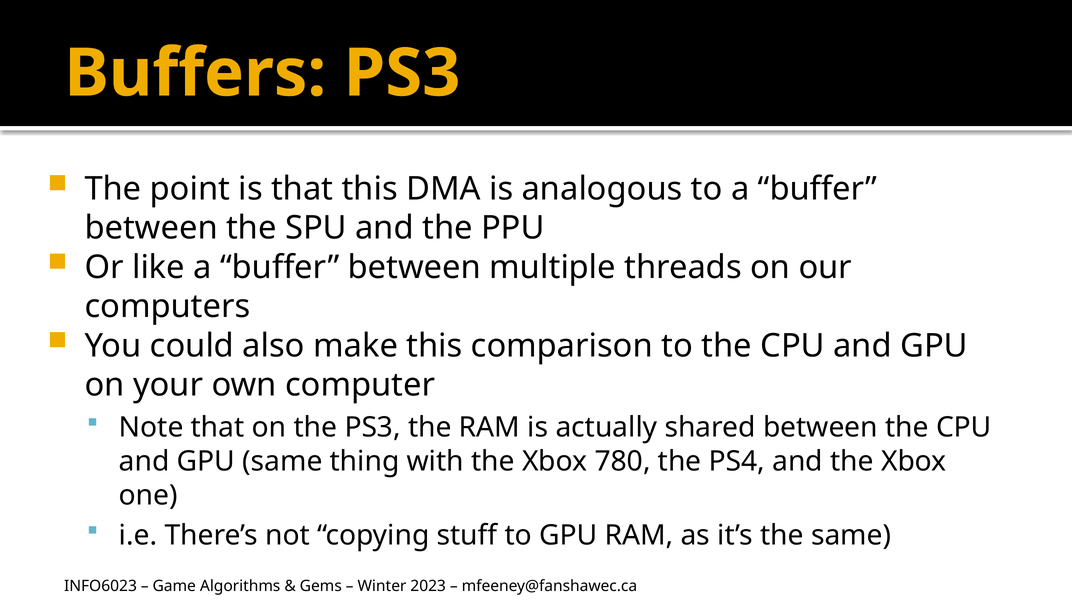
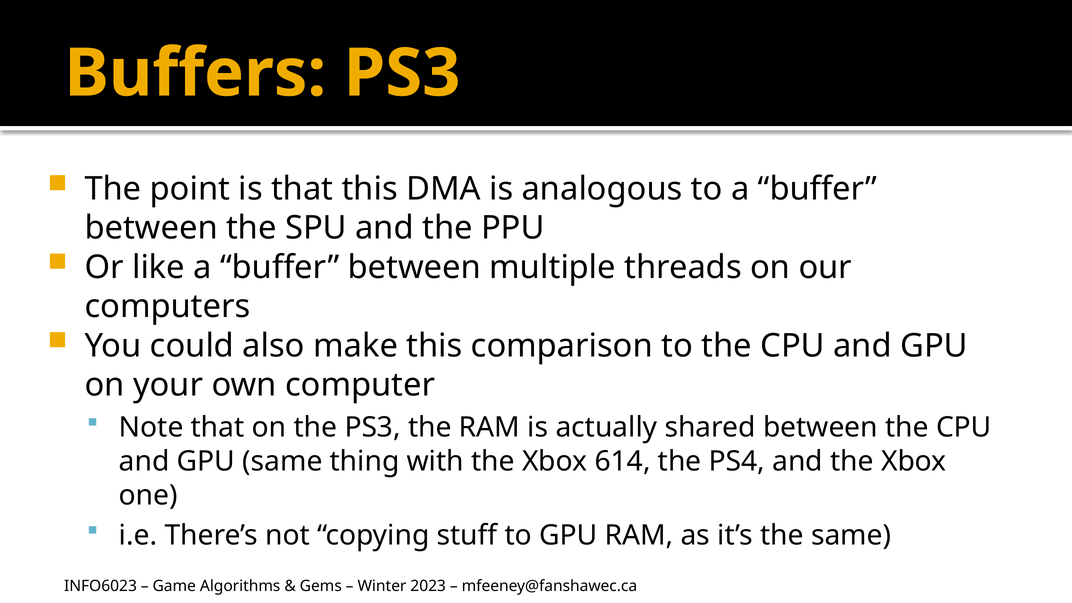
780: 780 -> 614 (623, 461)
